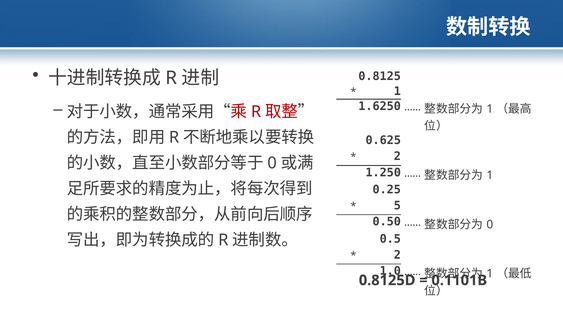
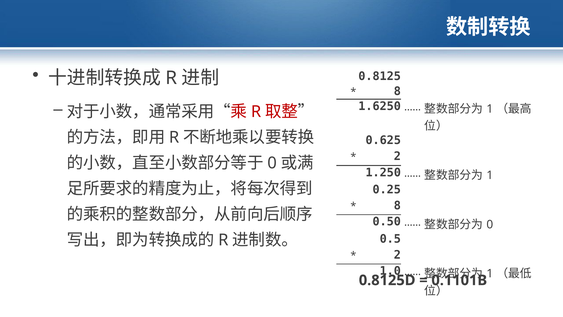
1: 1 -> 8 (397, 91)
5: 5 -> 8 (397, 205)
